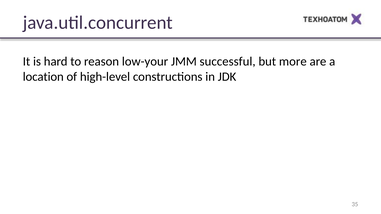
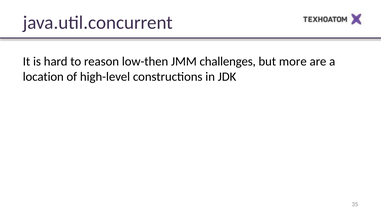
low-your: low-your -> low-then (145, 61)
successful: successful -> challenges (228, 61)
